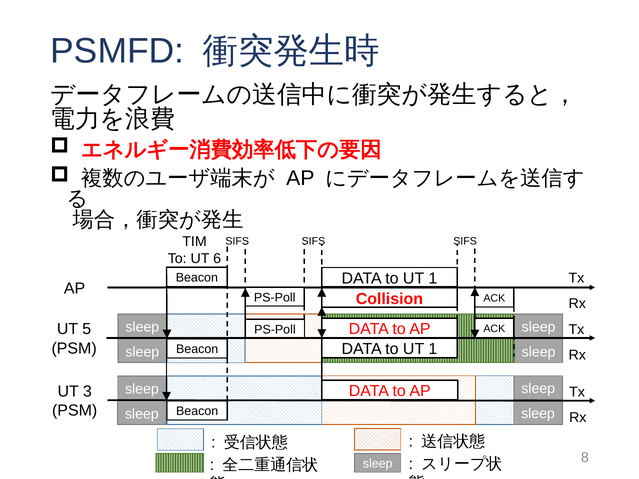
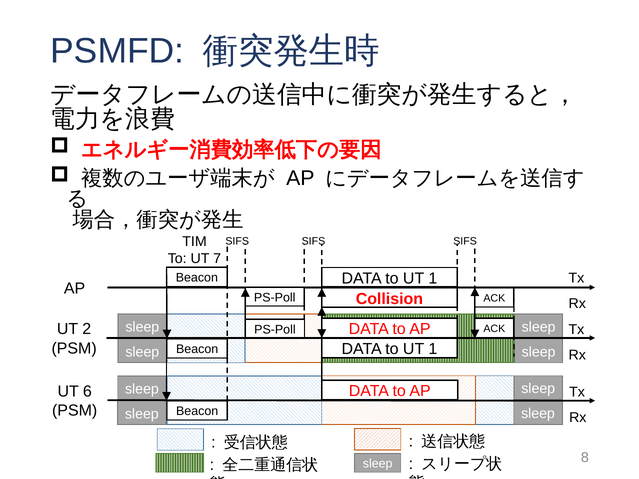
6: 6 -> 7 (217, 259)
5: 5 -> 2 (87, 329)
3: 3 -> 6 (87, 392)
